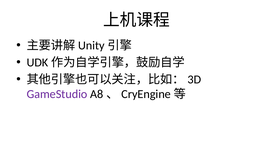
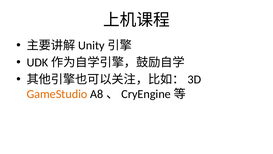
GameStudio colour: purple -> orange (57, 94)
